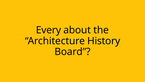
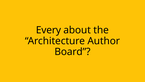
History: History -> Author (104, 41)
